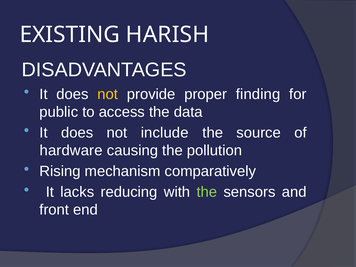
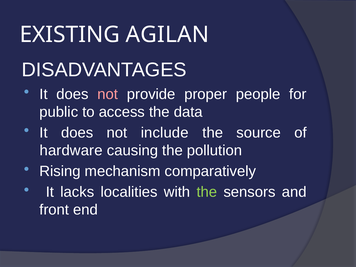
HARISH: HARISH -> AGILAN (167, 35)
not colour: yellow -> pink (108, 94)
finding: finding -> people (258, 94)
reducing: reducing -> localities (129, 192)
